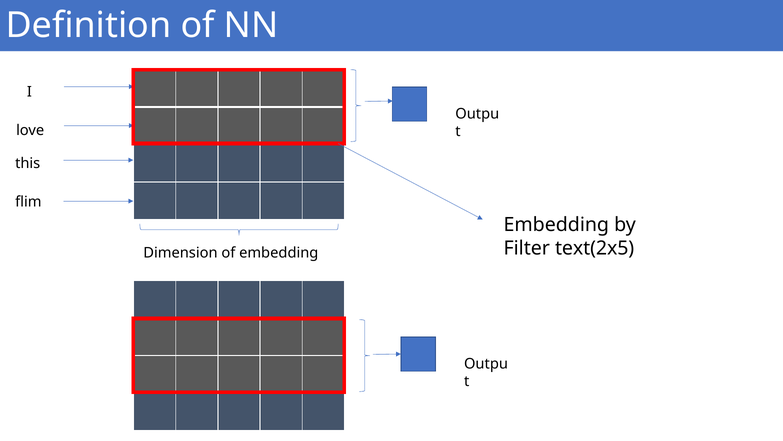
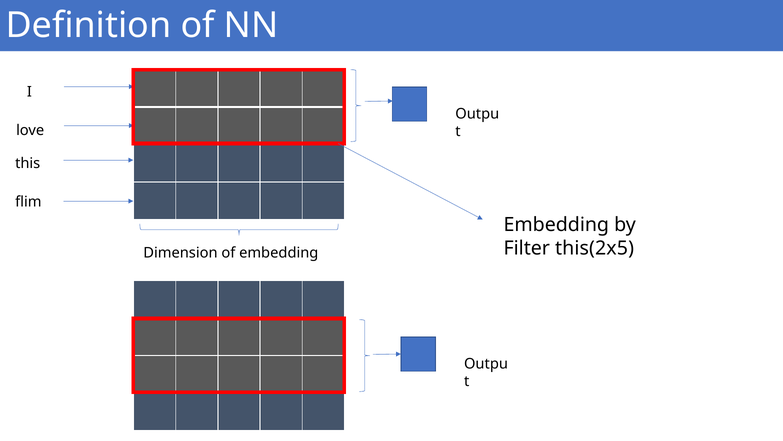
text(2x5: text(2x5 -> this(2x5 (595, 248)
